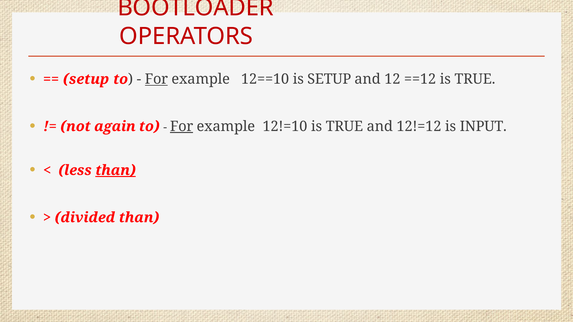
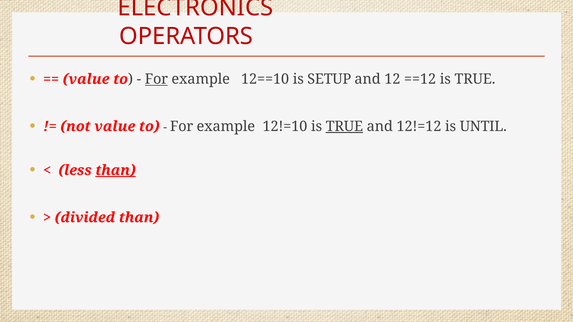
BOOTLOADER: BOOTLOADER -> ELECTRONICS (195, 8)
setup: setup -> value (86, 79)
not again: again -> value (115, 126)
For underline: present -> none (182, 126)
TRUE underline: none -> present (344, 126)
INPUT: INPUT -> UNTIL (483, 126)
